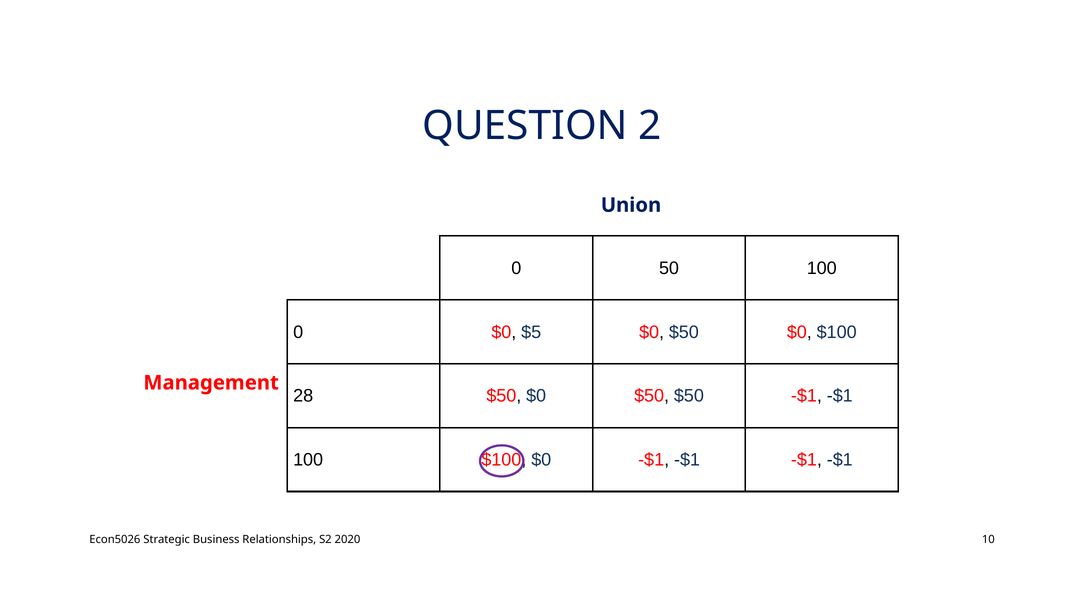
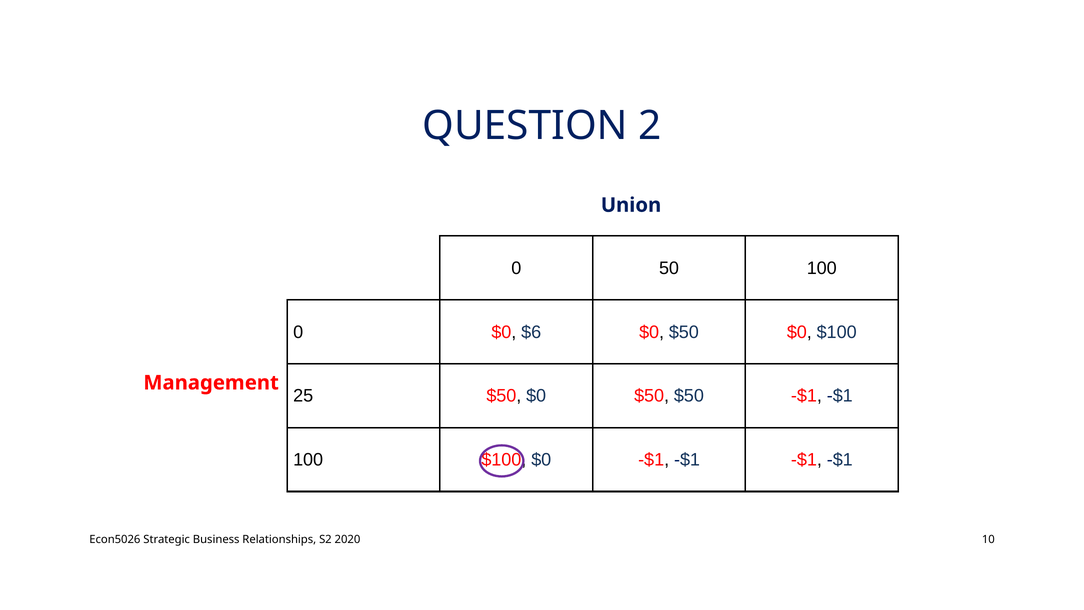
$5: $5 -> $6 (531, 332)
28: 28 -> 25 (303, 396)
